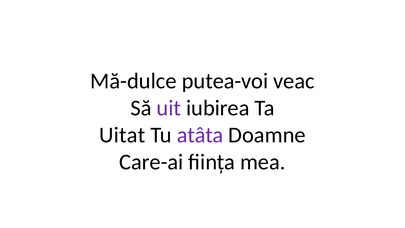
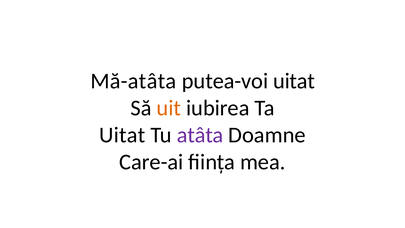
Mă-dulce: Mă-dulce -> Mă-atâta (133, 81)
putea-voi veac: veac -> uitat (294, 81)
uit colour: purple -> orange (169, 108)
